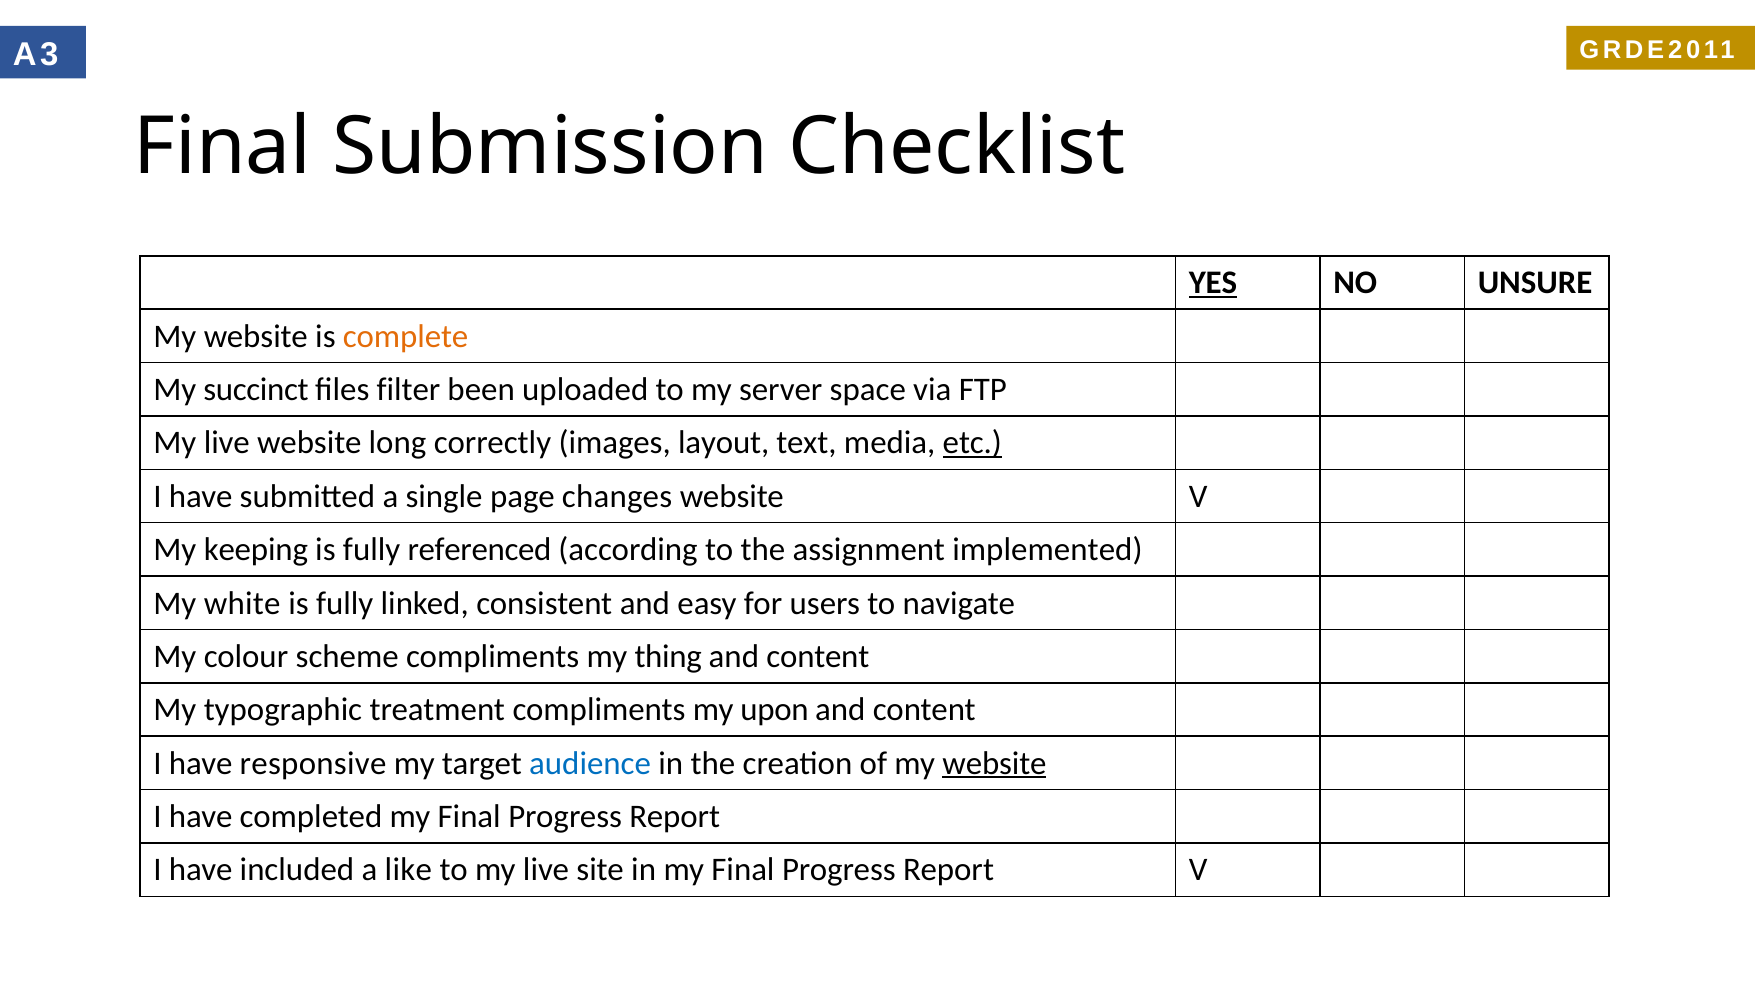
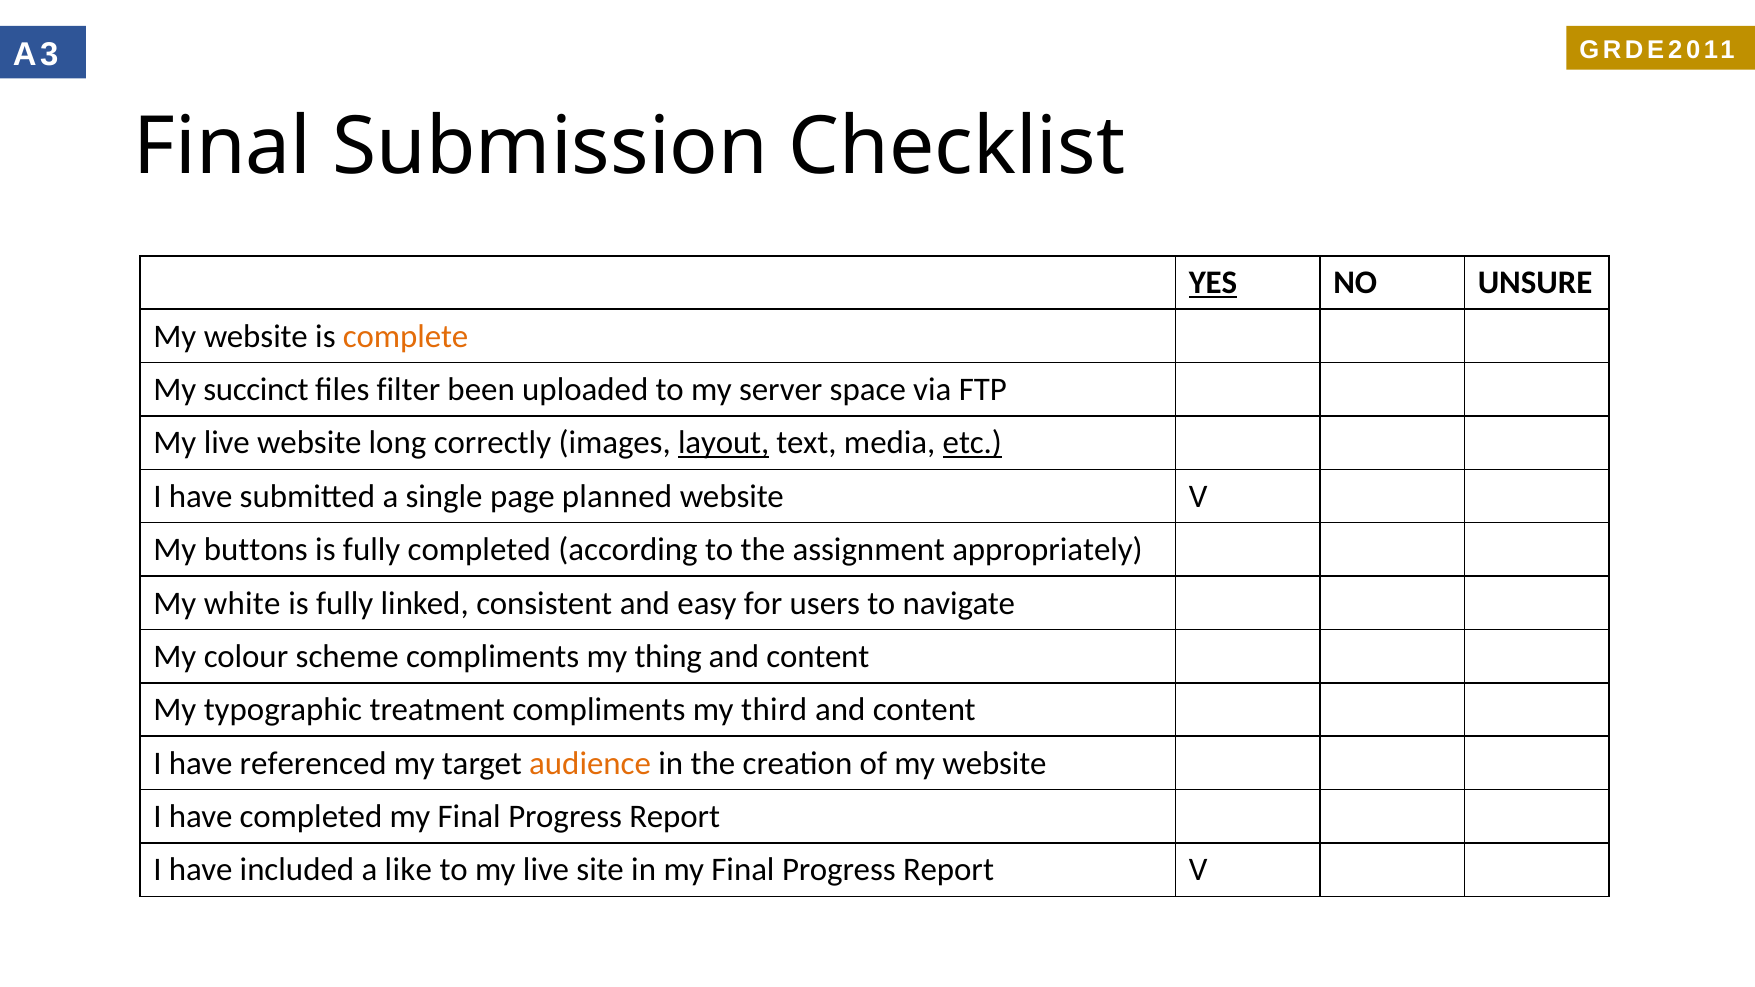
layout underline: none -> present (724, 443)
changes: changes -> planned (617, 497)
keeping: keeping -> buttons (256, 550)
fully referenced: referenced -> completed (479, 550)
implemented: implemented -> appropriately (1047, 550)
upon: upon -> third (774, 710)
responsive: responsive -> referenced (313, 763)
audience colour: blue -> orange (590, 763)
website underline: present -> none (994, 763)
